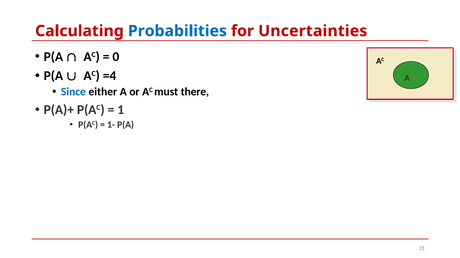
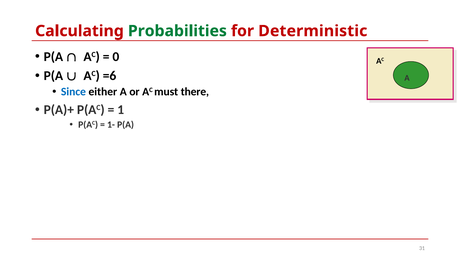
Probabilities colour: blue -> green (177, 31)
Uncertainties: Uncertainties -> Deterministic (313, 31)
=4: =4 -> =6 (110, 76)
